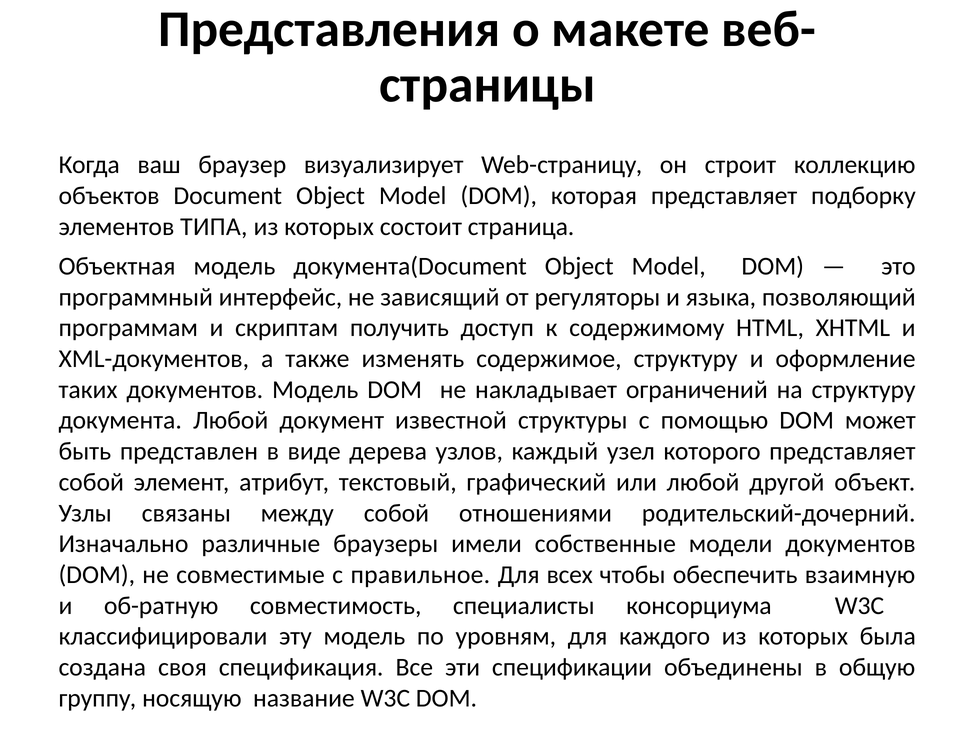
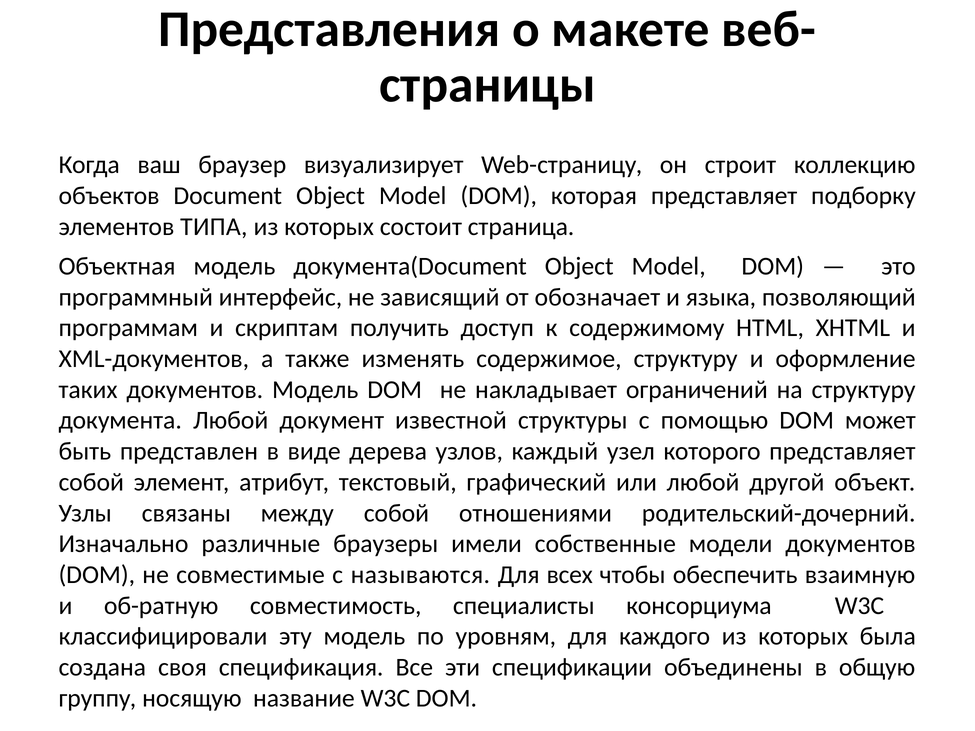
регуляторы: регуляторы -> обозначает (597, 297)
правильное: правильное -> называются (420, 575)
